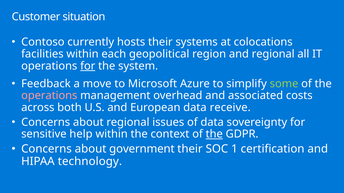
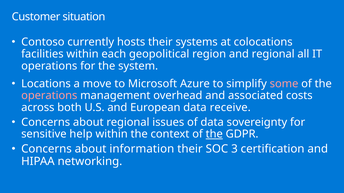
for underline: present -> none (88, 66)
Feedback: Feedback -> Locations (46, 84)
some colour: light green -> pink (284, 84)
government: government -> information (142, 149)
1: 1 -> 3 (234, 149)
technology: technology -> networking (90, 162)
